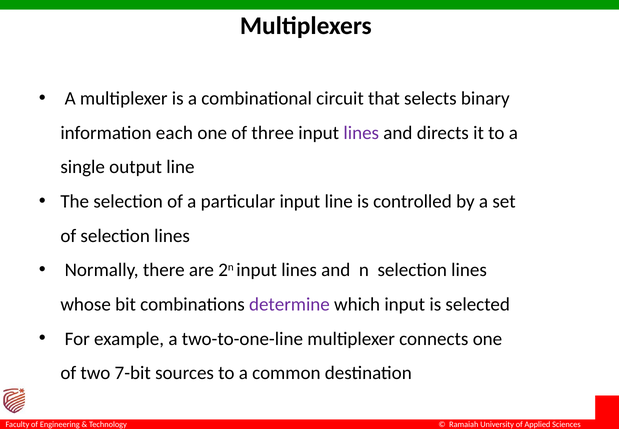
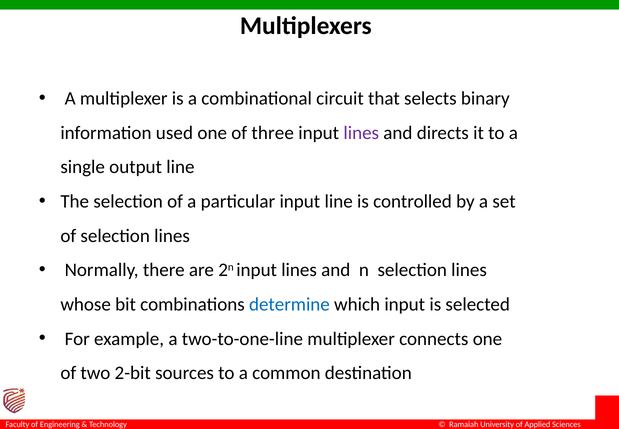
each: each -> used (174, 133)
determine colour: purple -> blue (289, 304)
7-bit: 7-bit -> 2-bit (133, 373)
